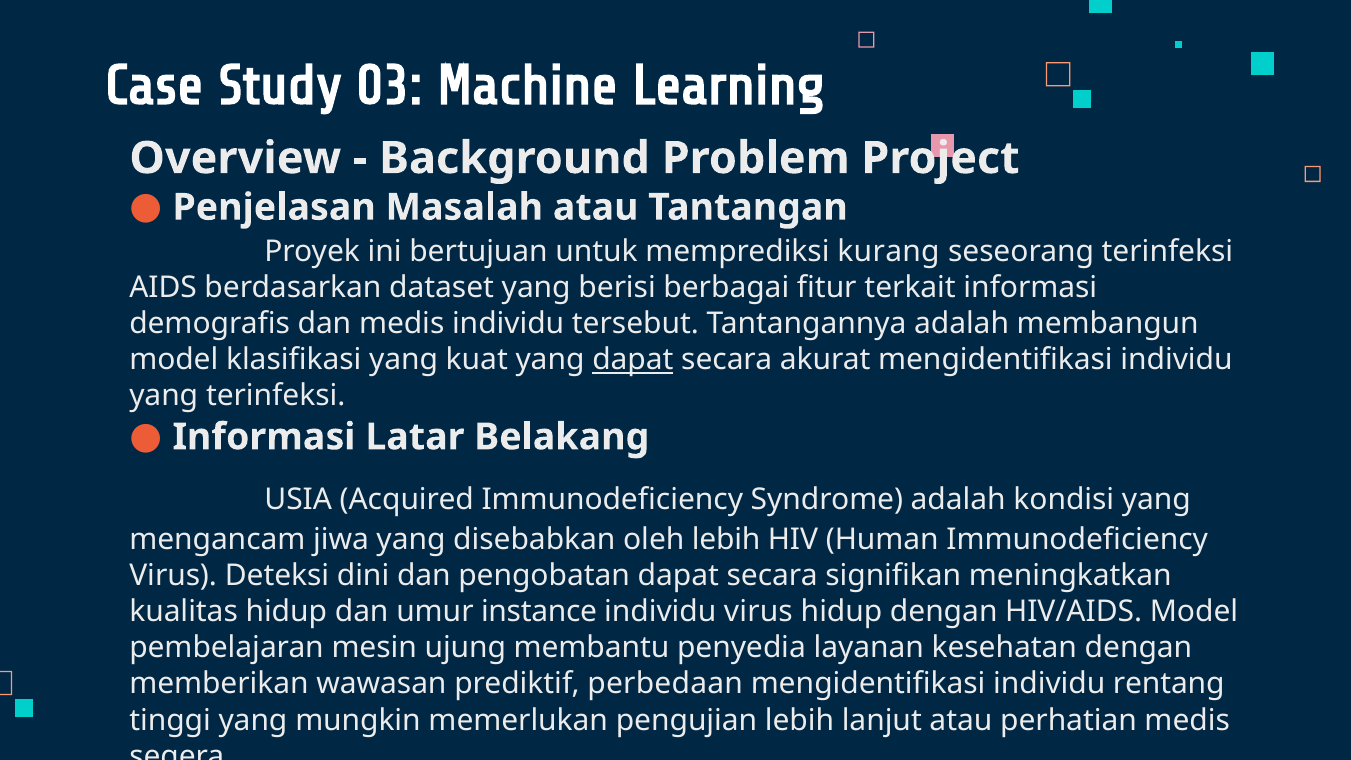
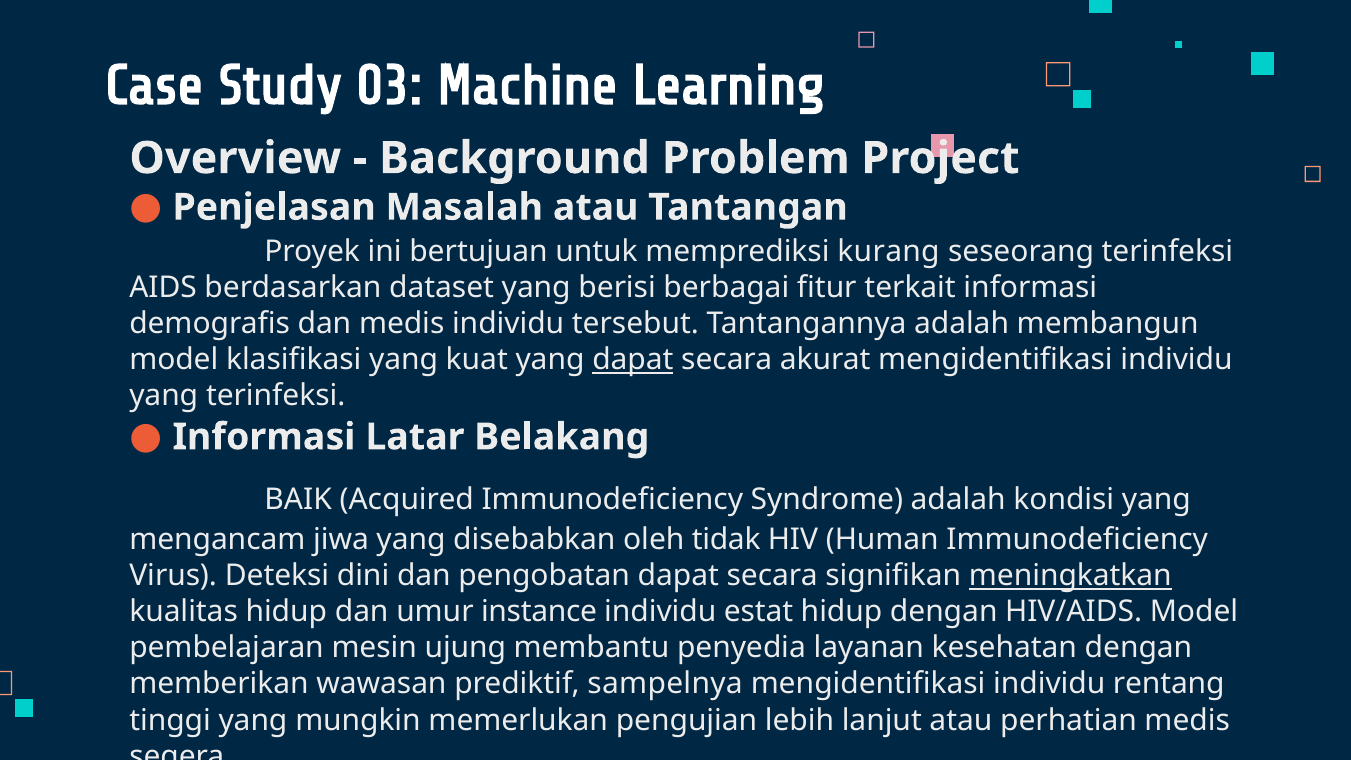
USIA: USIA -> BAIK (298, 499)
oleh lebih: lebih -> tidak (726, 540)
meningkatkan underline: none -> present (1070, 576)
individu virus: virus -> estat (759, 612)
perbedaan: perbedaan -> sampelnya (665, 684)
